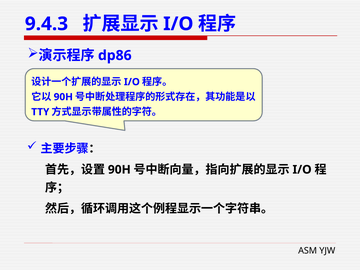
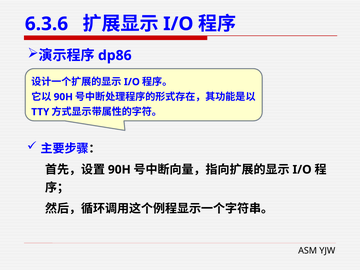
9.4.3: 9.4.3 -> 6.3.6 (46, 24)
